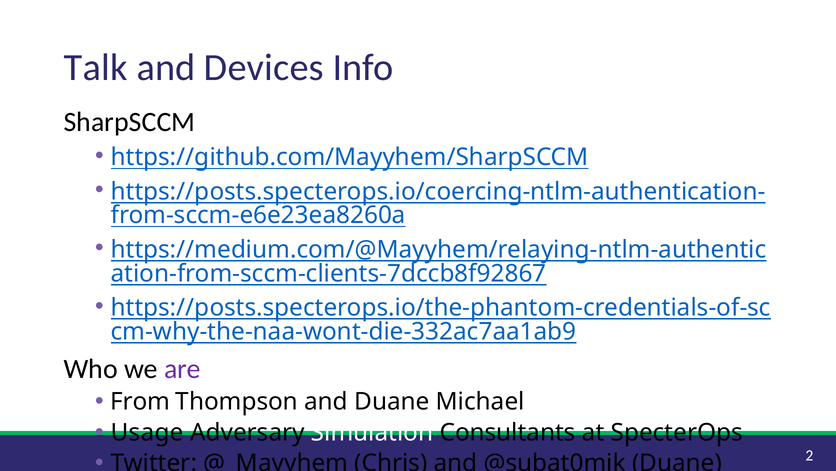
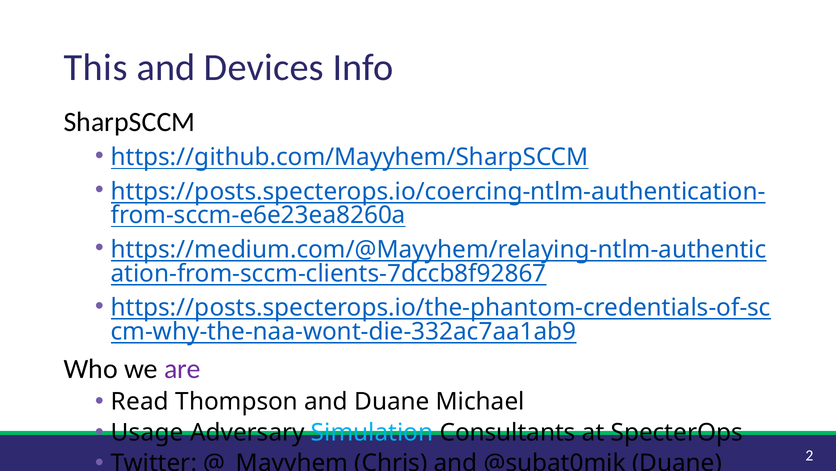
Talk: Talk -> This (96, 68)
From: From -> Read (140, 401)
Simulation colour: white -> light blue (372, 432)
